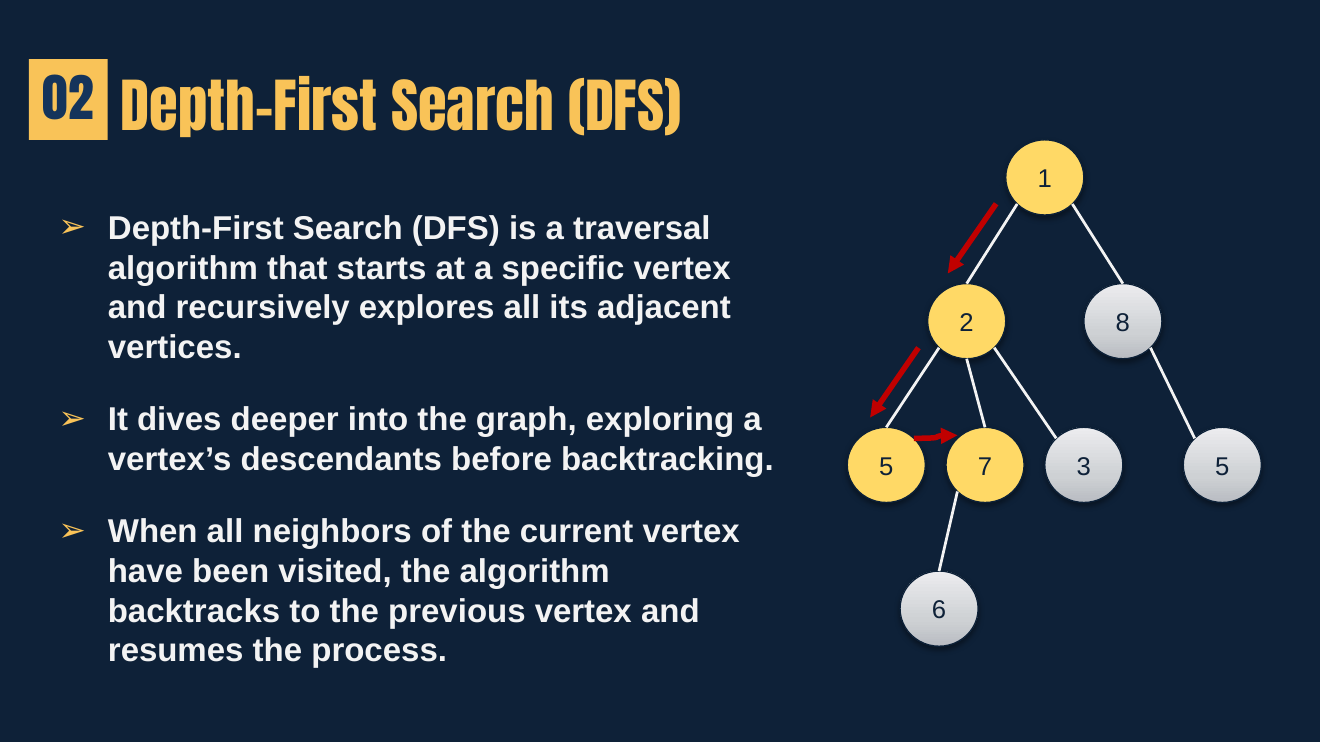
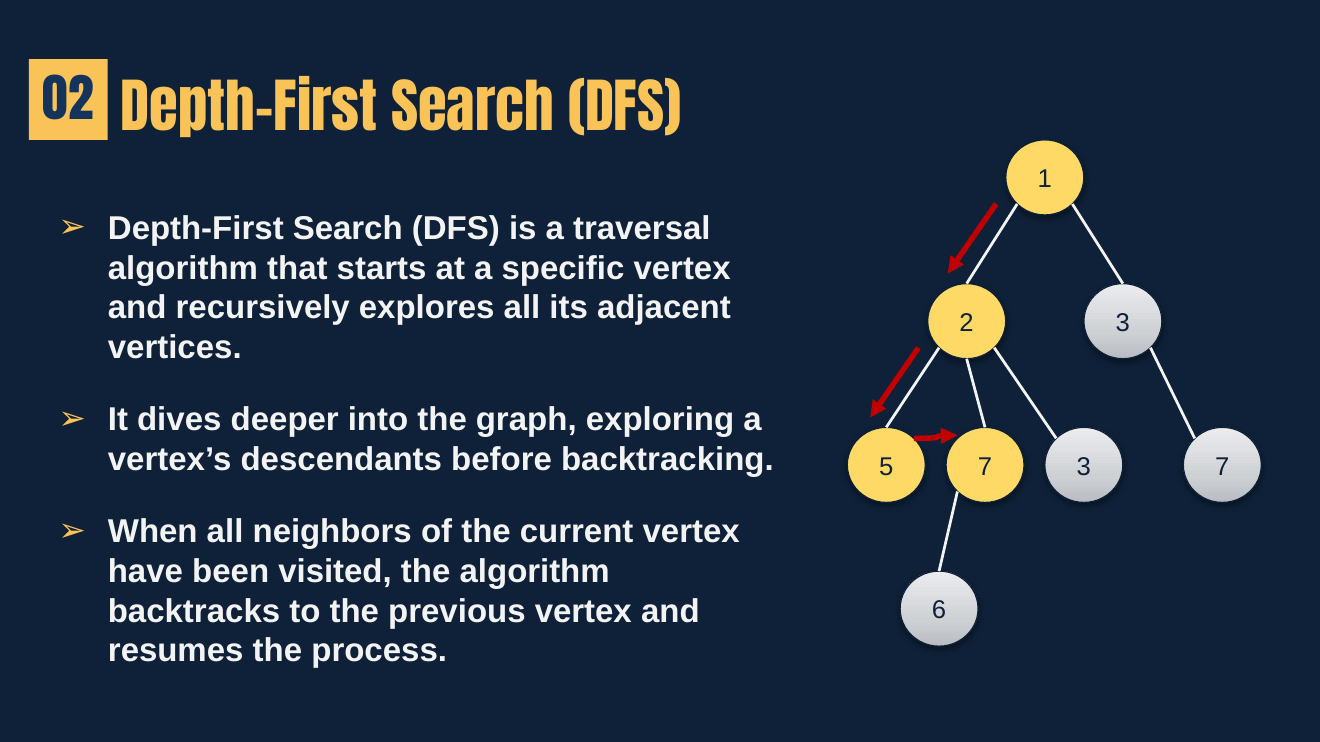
2 8: 8 -> 3 (1123, 323)
5 5: 5 -> 7 (1222, 467)
